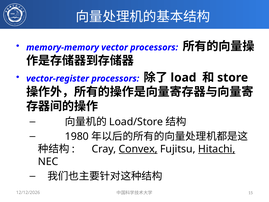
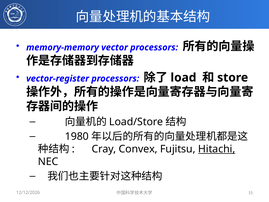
Convex underline: present -> none (138, 149)
